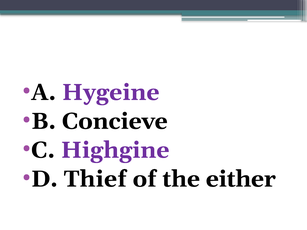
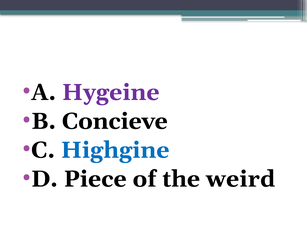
Highgine colour: purple -> blue (115, 150)
Thief: Thief -> Piece (95, 179)
either: either -> weird (241, 179)
